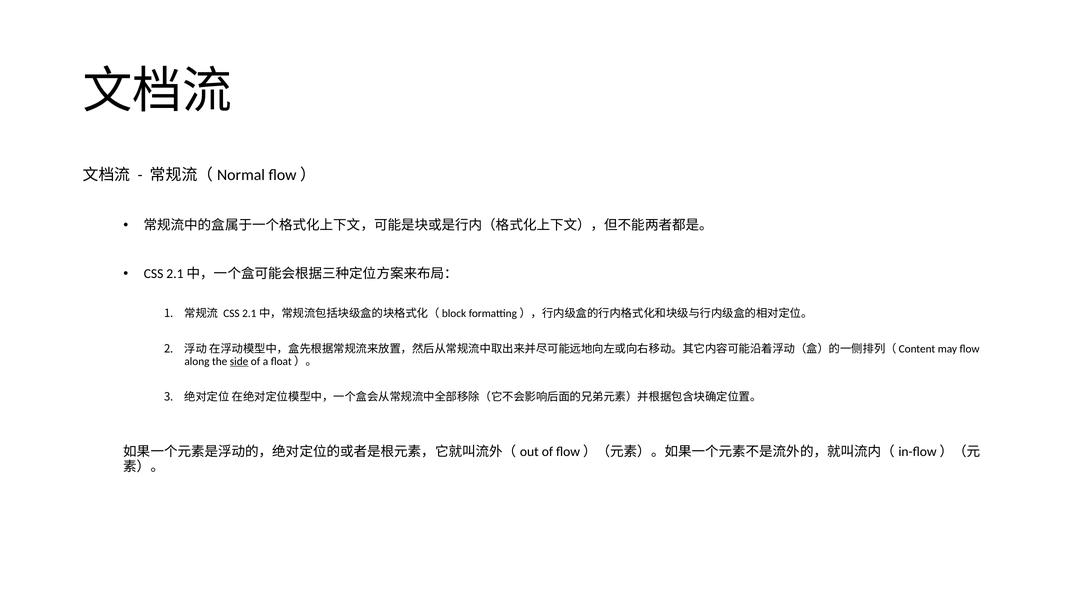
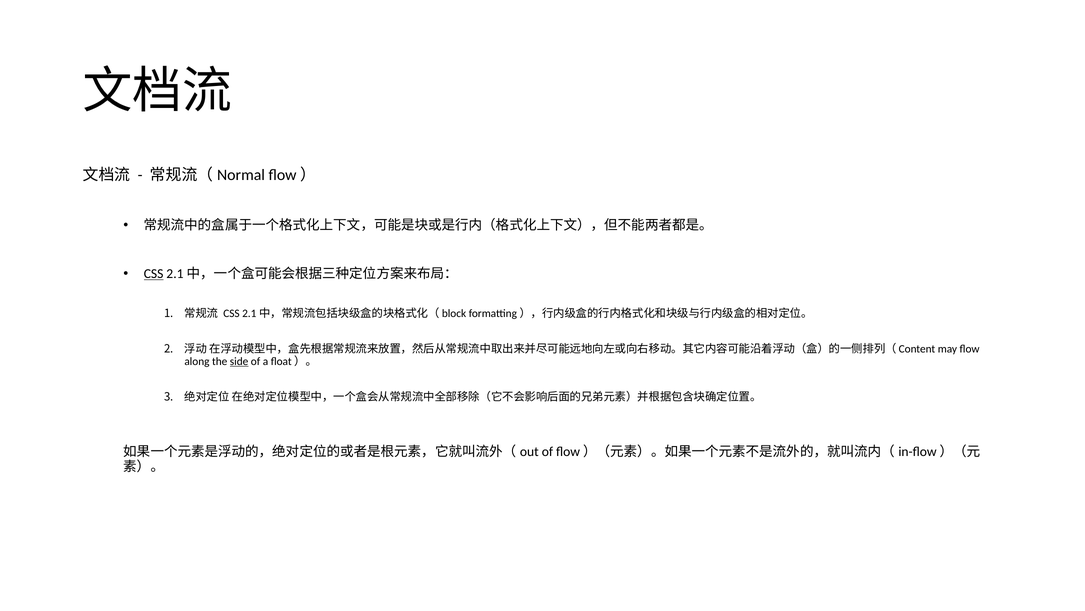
CSS underline: none -> present (154, 274)
